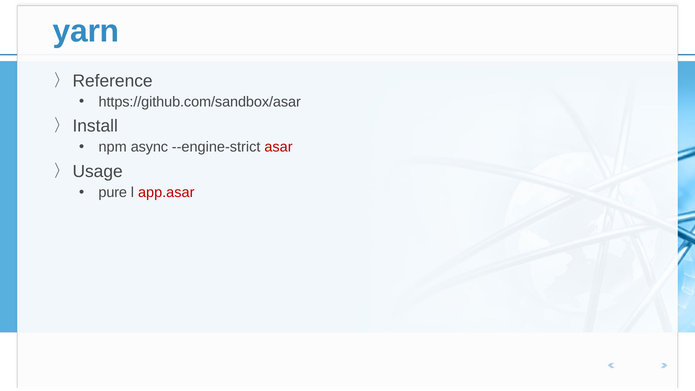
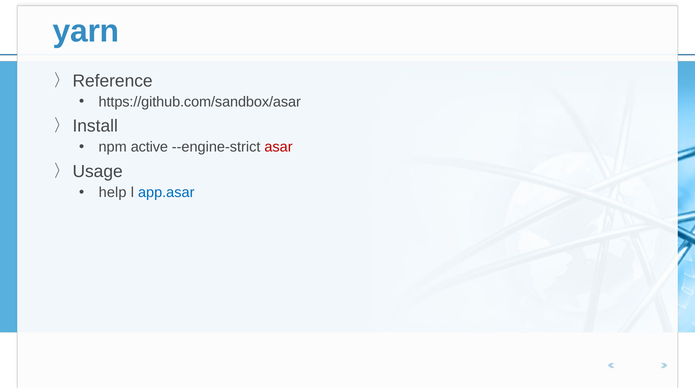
async: async -> active (149, 147)
pure: pure -> help (113, 192)
app.asar colour: red -> blue (166, 192)
